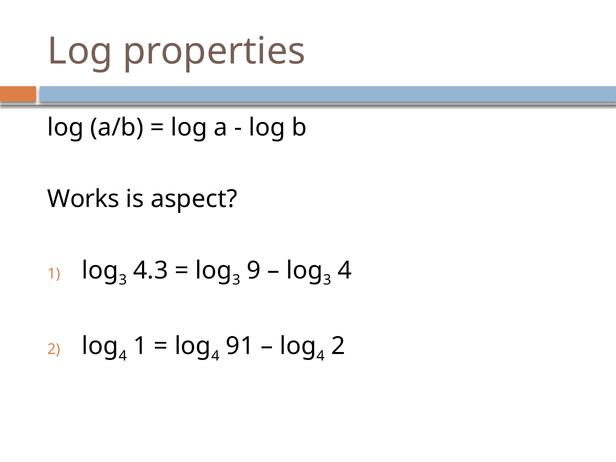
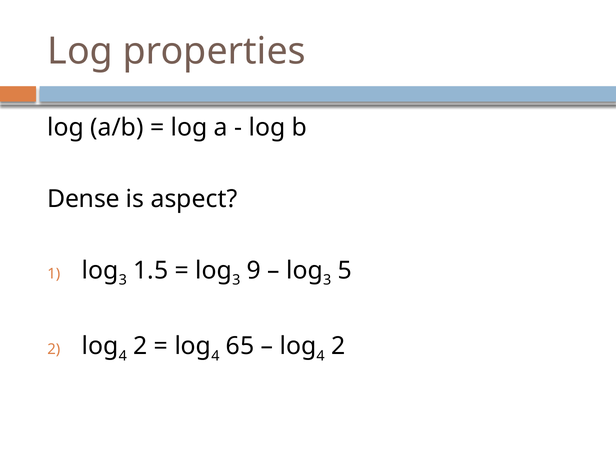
Works: Works -> Dense (83, 199)
4.3: 4.3 -> 1.5 (151, 271)
4: 4 -> 5 (345, 271)
1: 1 -> 2 (140, 346)
91: 91 -> 65 (240, 346)
